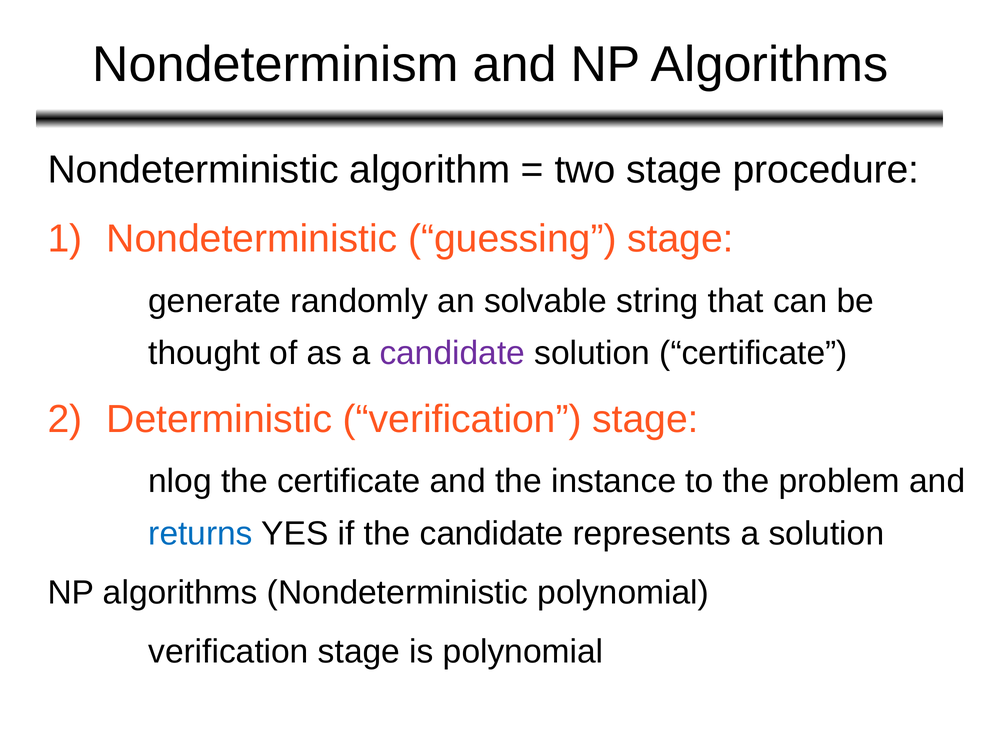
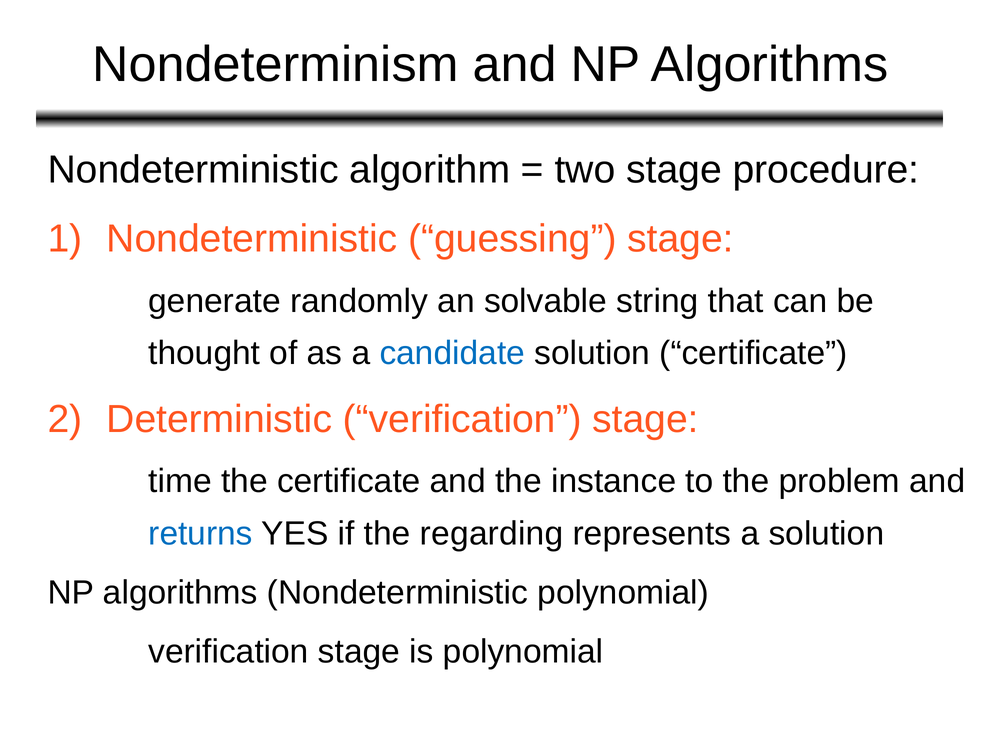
candidate colour: purple -> blue (452, 353)
nlog: nlog -> time (180, 481)
the candidate: candidate -> regarding (492, 534)
